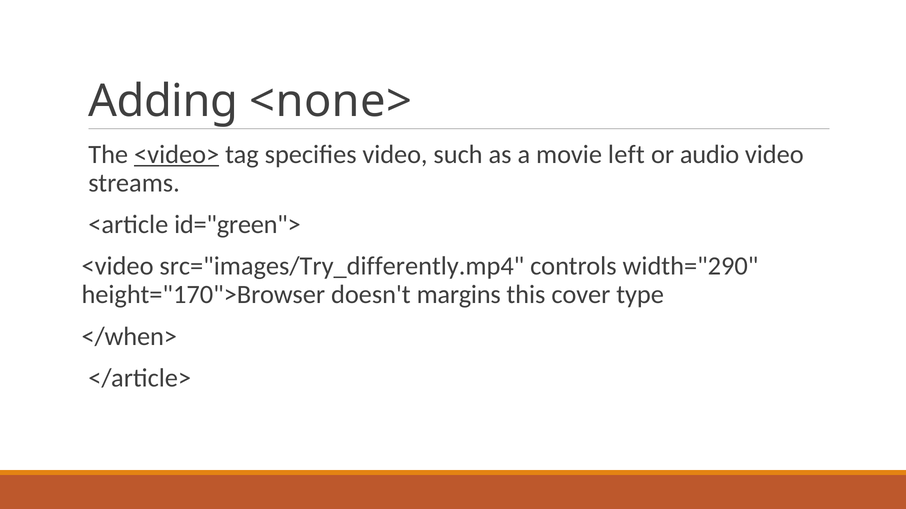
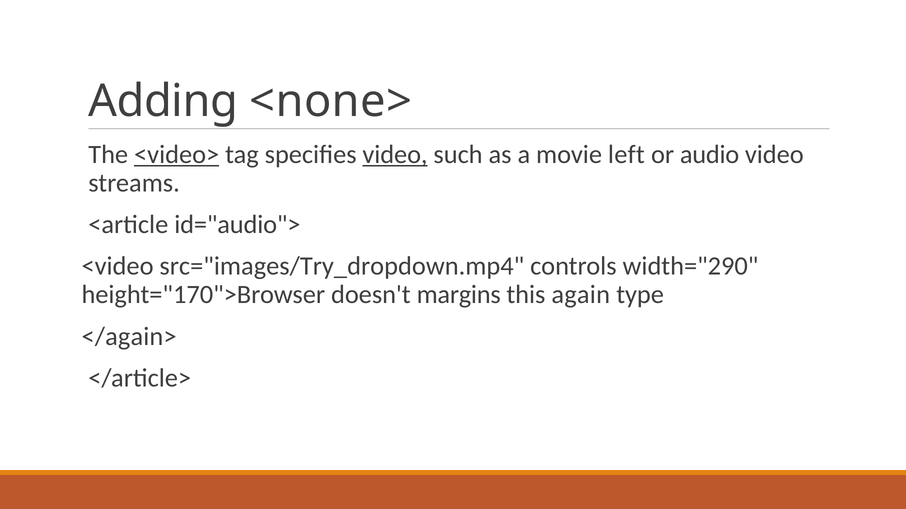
video underline: none -> present (395, 155)
id="green">: id="green"> -> id="audio"> (237, 225)
src="images/Try_differently.mp4: src="images/Try_differently.mp4 -> src="images/Try_dropdown.mp4 (342, 267)
cover: cover -> again (581, 295)
</when>: </when> -> </again> (129, 337)
